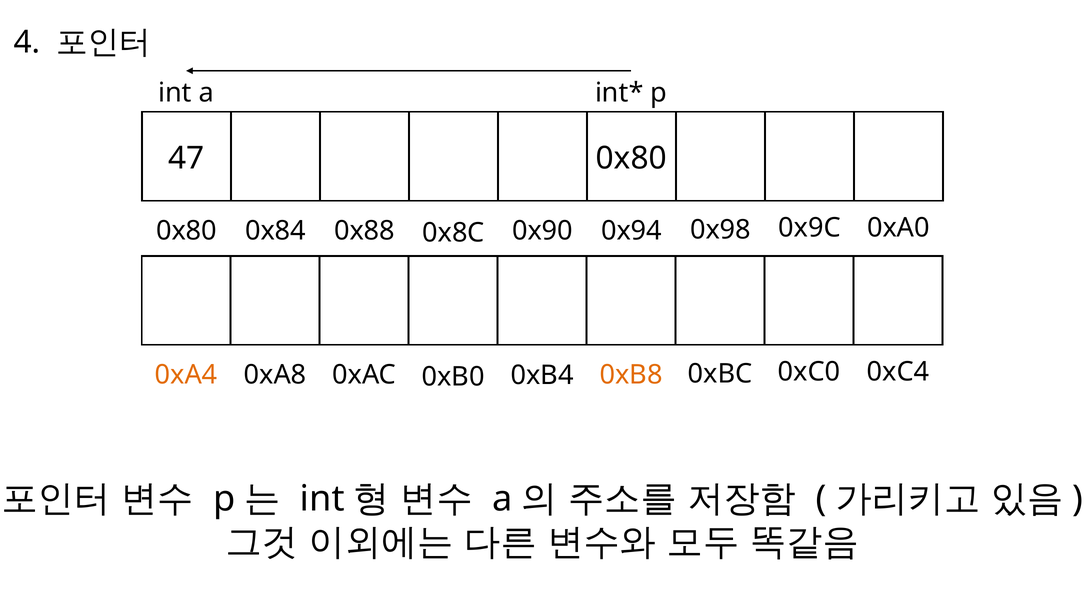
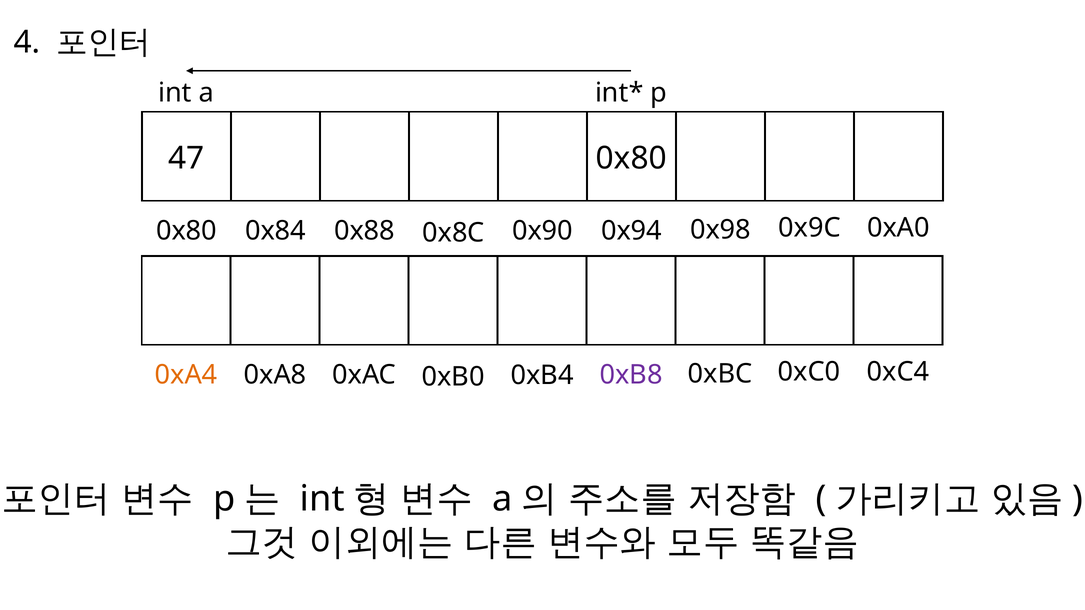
0xB8 colour: orange -> purple (631, 375)
